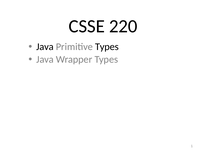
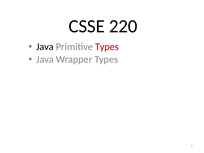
Types colour: black -> red (107, 47)
